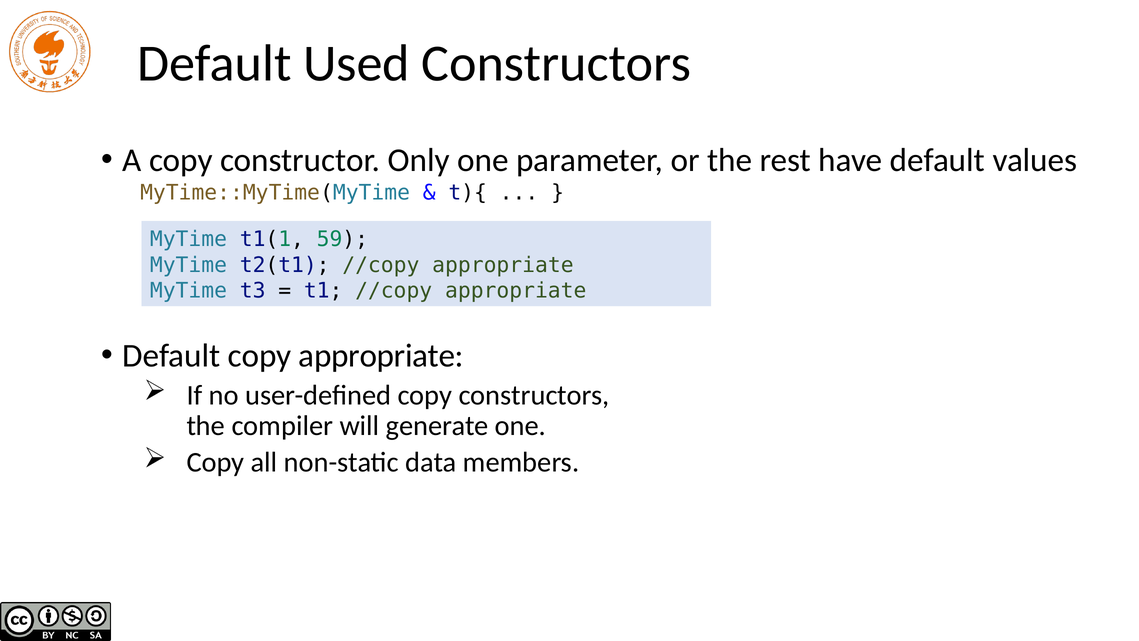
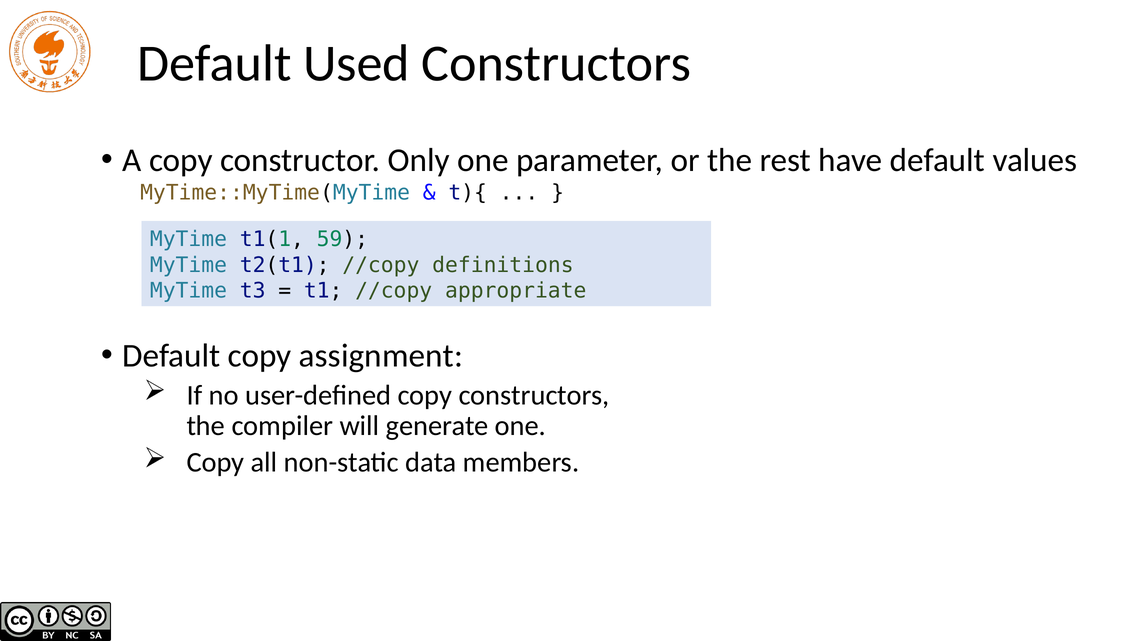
t2(t1 //copy appropriate: appropriate -> definitions (503, 265)
copy appropriate: appropriate -> assignment (381, 356)
